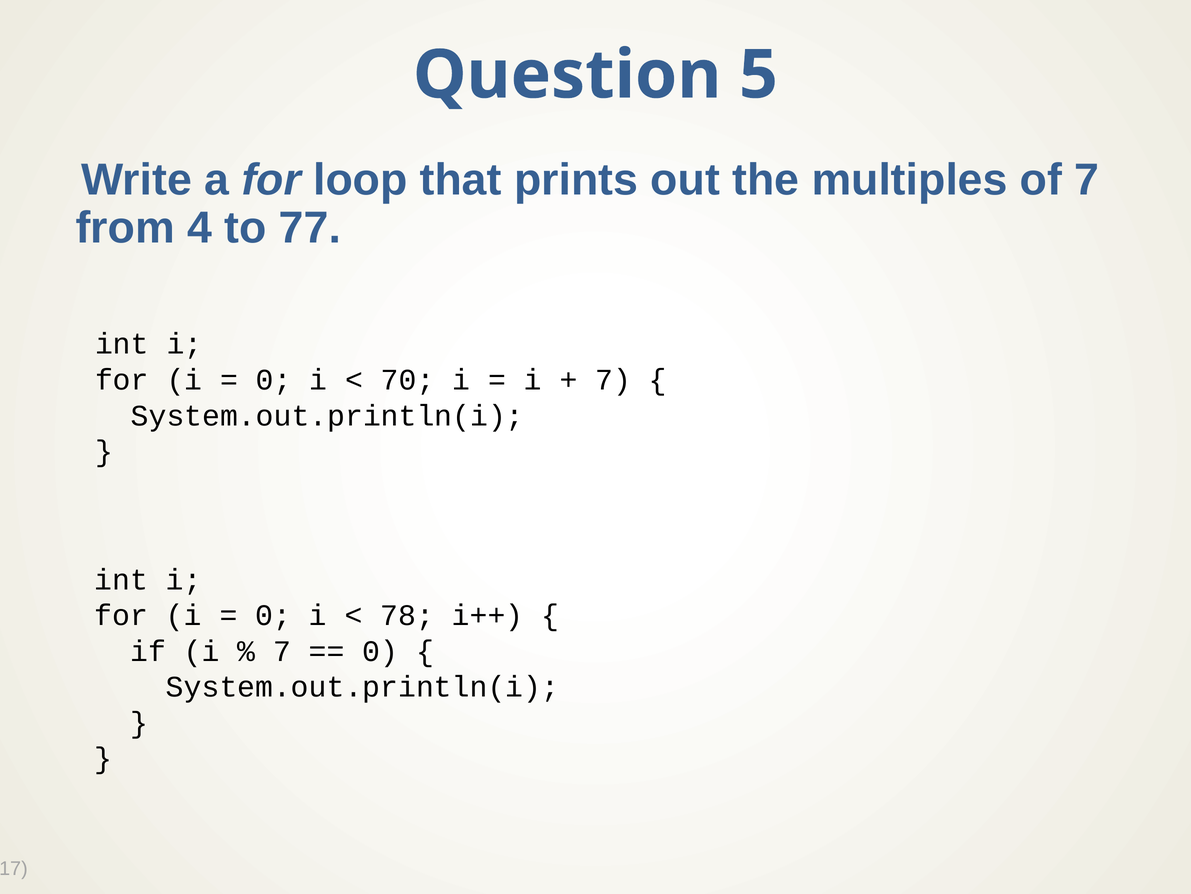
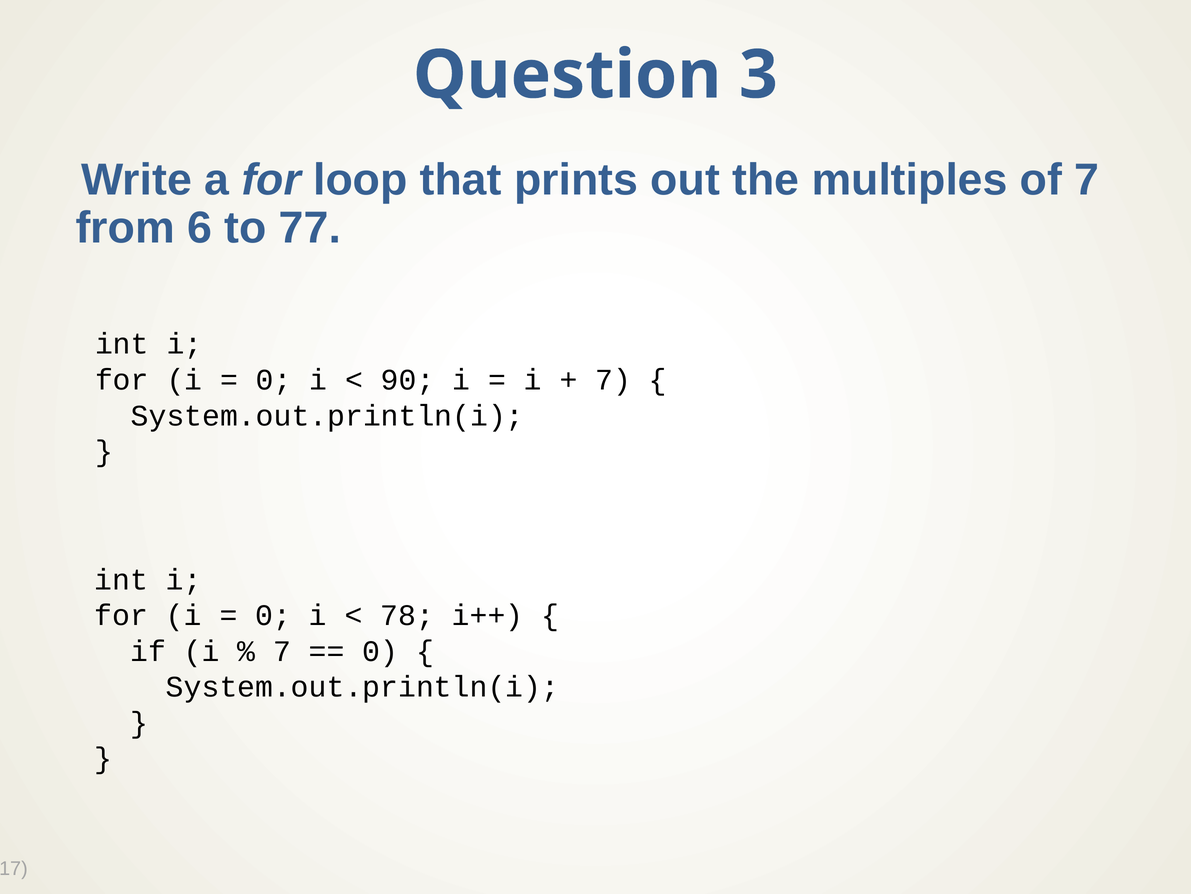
5: 5 -> 3 (758, 75)
4: 4 -> 6 (200, 228)
70: 70 -> 90 (408, 380)
